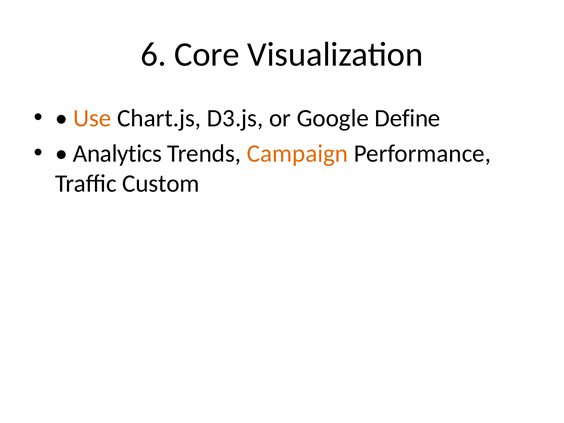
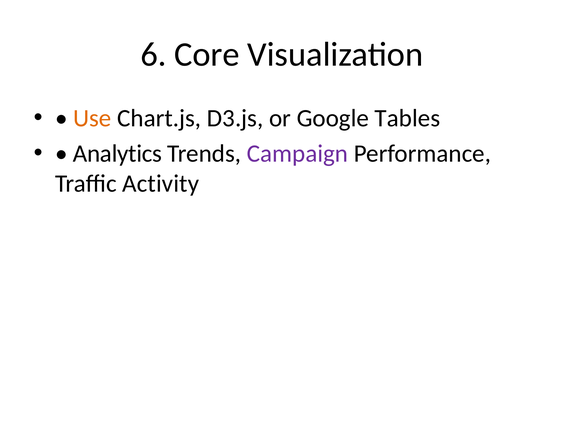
Define: Define -> Tables (407, 118)
Campaign colour: orange -> purple (297, 153)
Custom: Custom -> Activity (161, 184)
